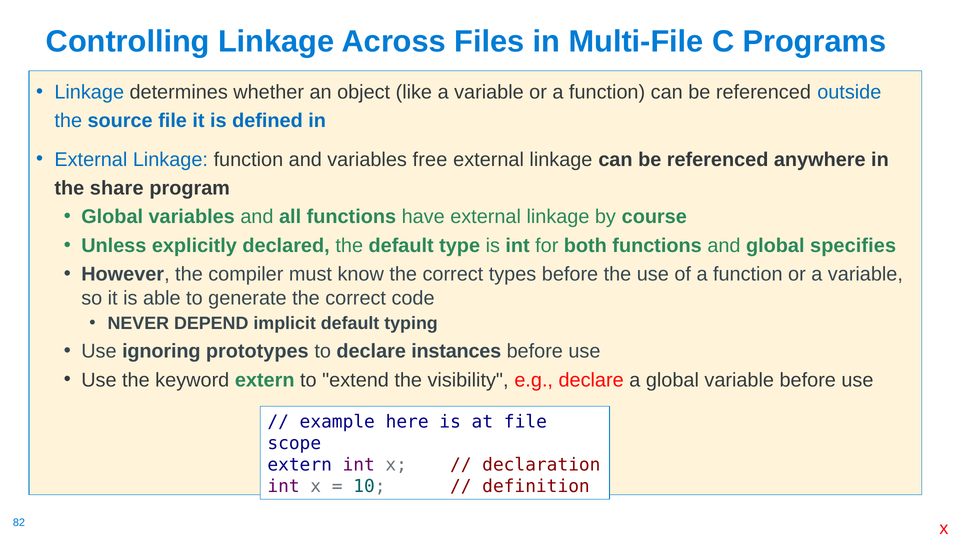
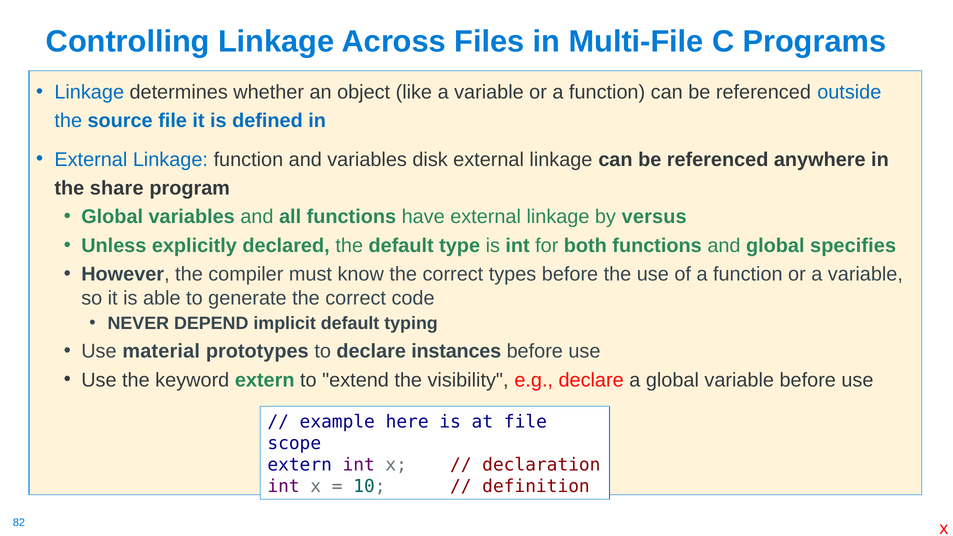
free: free -> disk (430, 159)
course: course -> versus (654, 217)
ignoring: ignoring -> material (161, 351)
